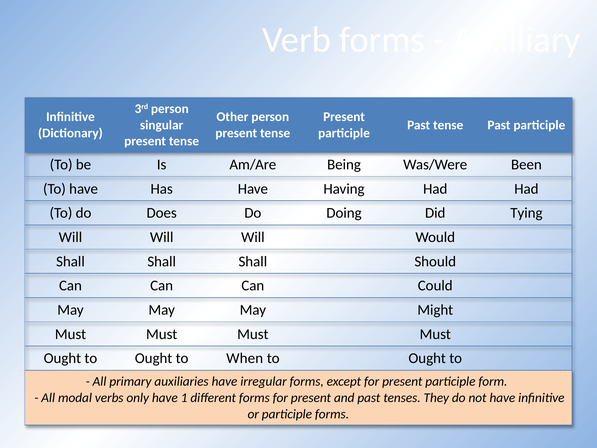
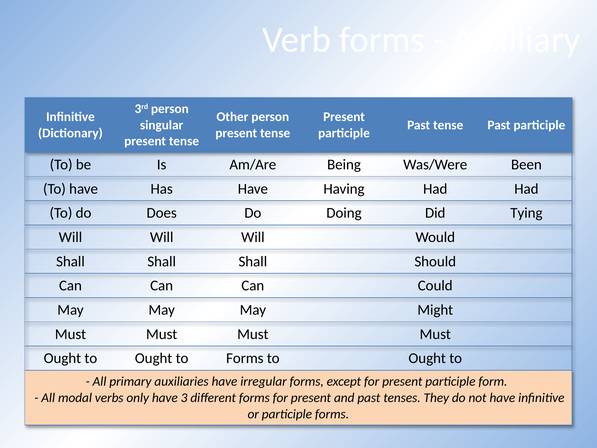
to When: When -> Forms (245, 358)
1: 1 -> 3 (184, 398)
